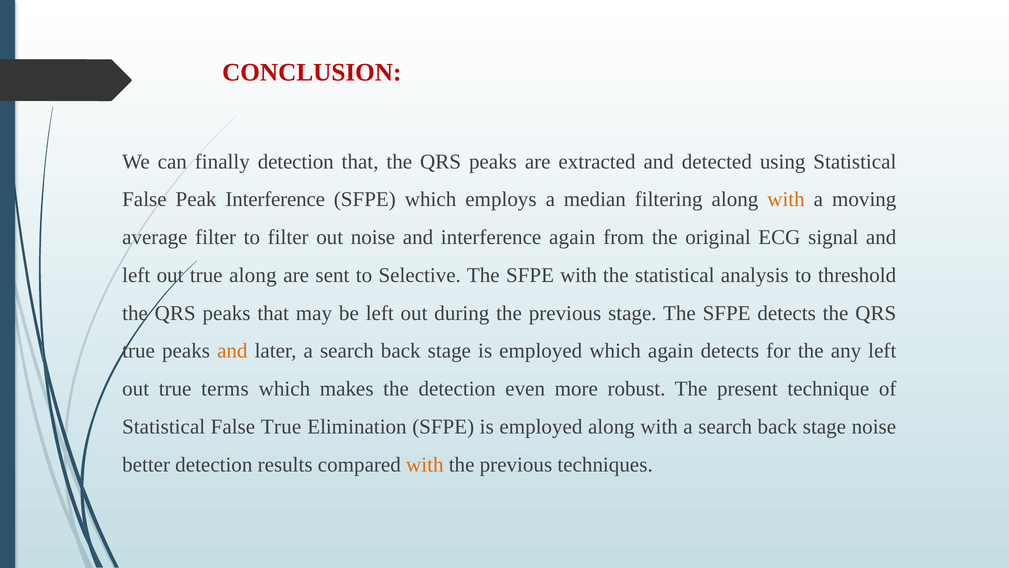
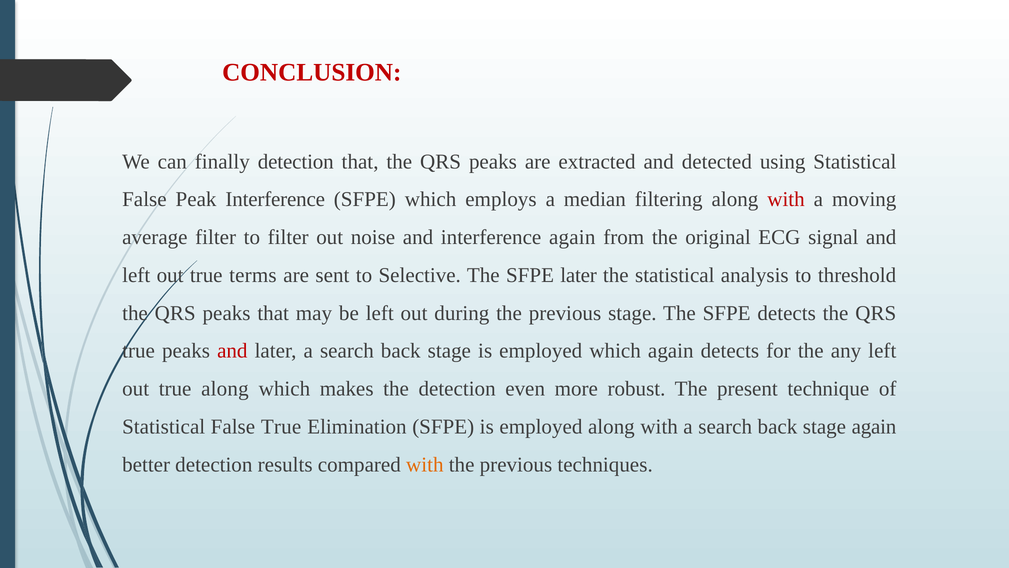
with colour: orange -> red (786, 199)
true along: along -> terms (253, 275)
SFPE with: with -> later (579, 275)
and colour: orange -> red (232, 351)
true terms: terms -> along (225, 389)
stage noise: noise -> again (874, 426)
